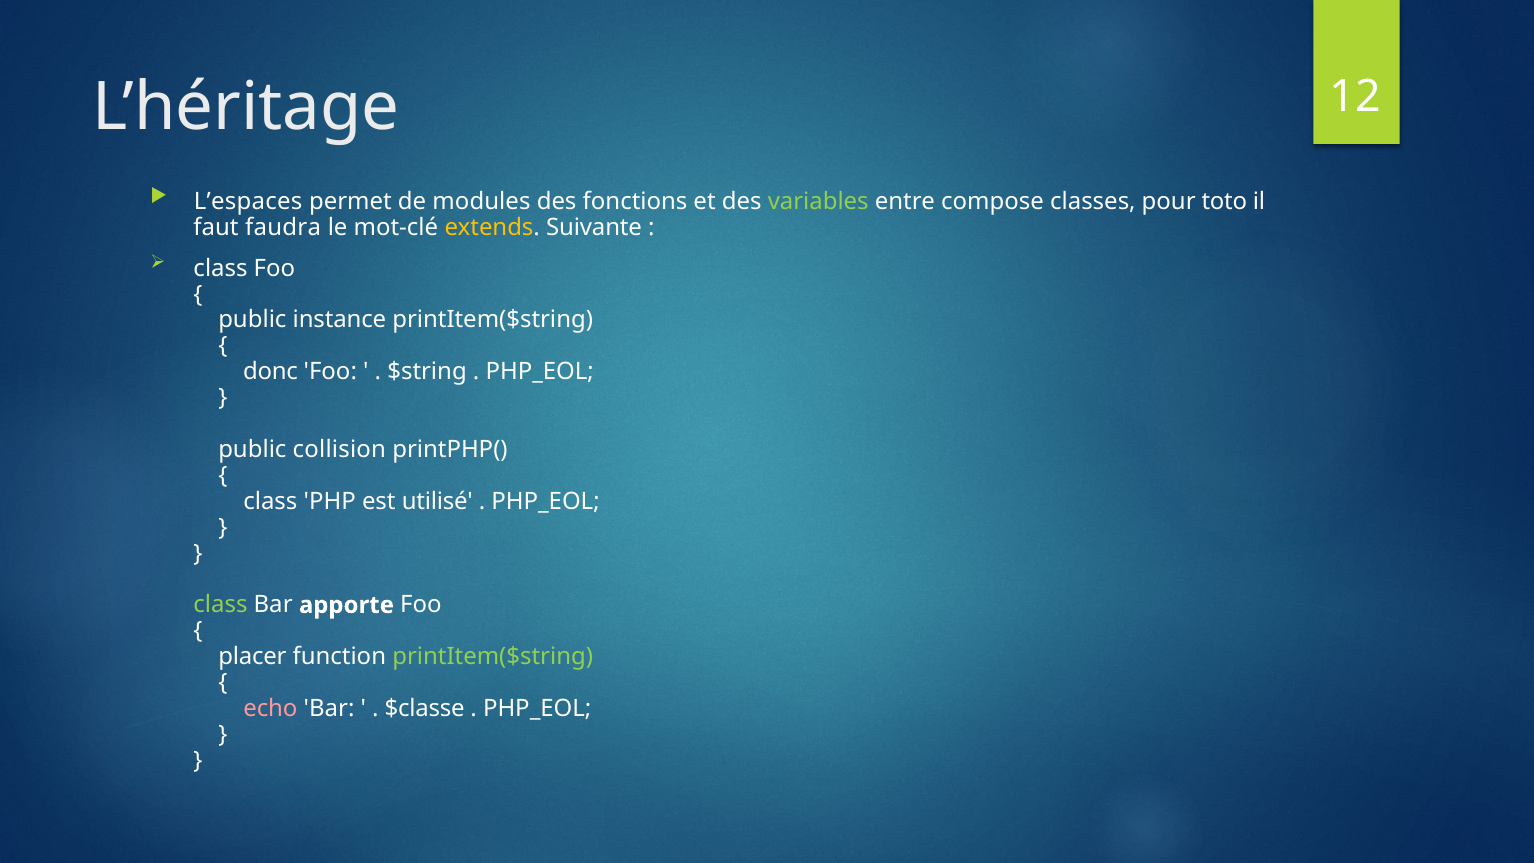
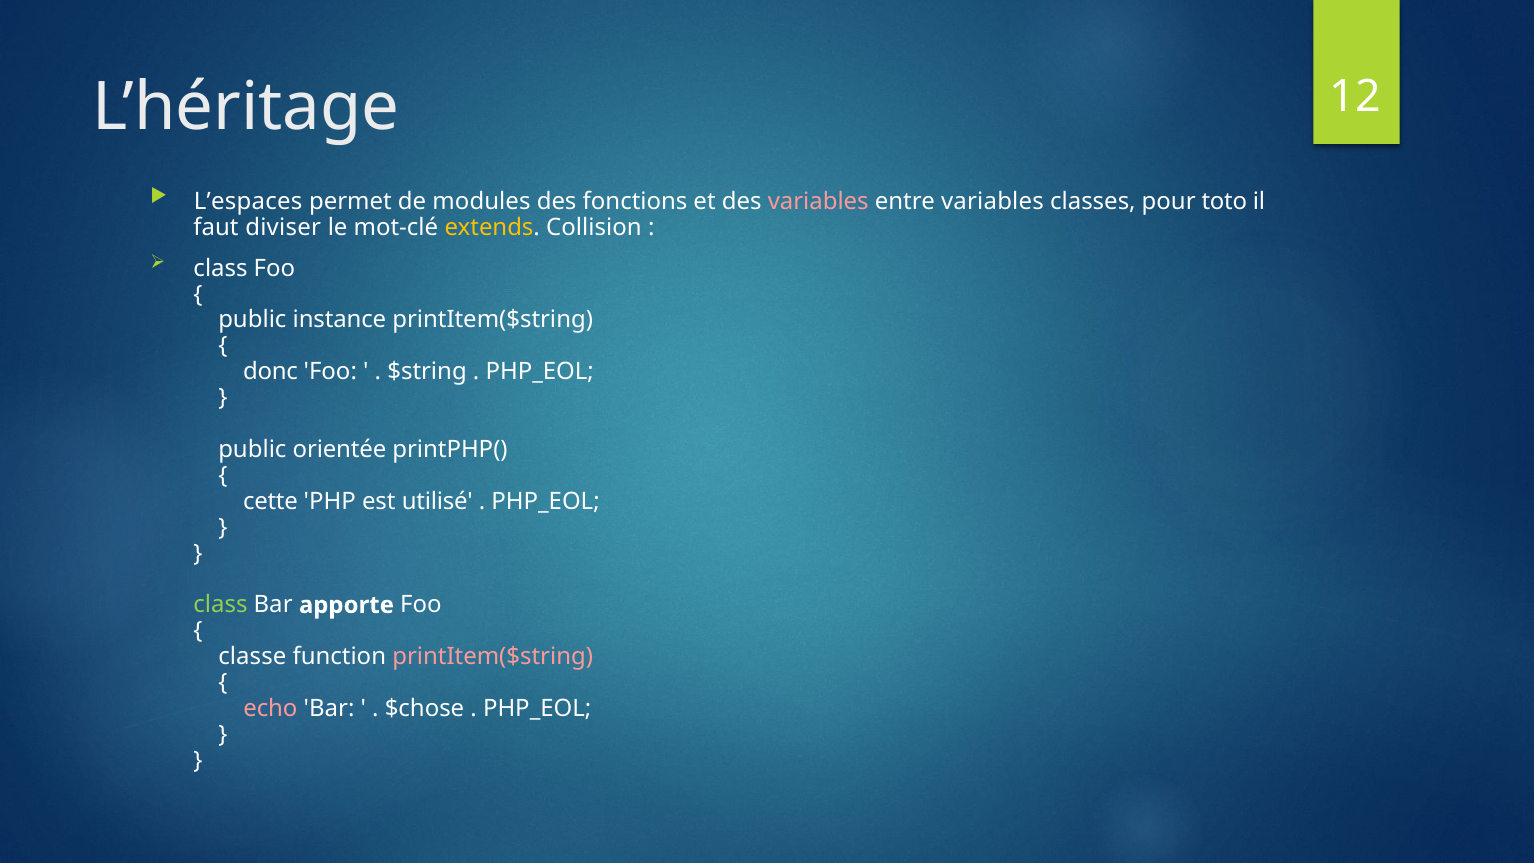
variables colour: light green -> pink (818, 202)
entre compose: compose -> variables (992, 202)
faudra: faudra -> diviser (283, 228)
Suivante: Suivante -> Collision (594, 228)
collision: collision -> orientée (339, 450)
class: class -> cette (270, 501)
placer: placer -> classe (252, 657)
printItem($string colour: light green -> pink (493, 657)
$classe: $classe -> $chose (425, 709)
